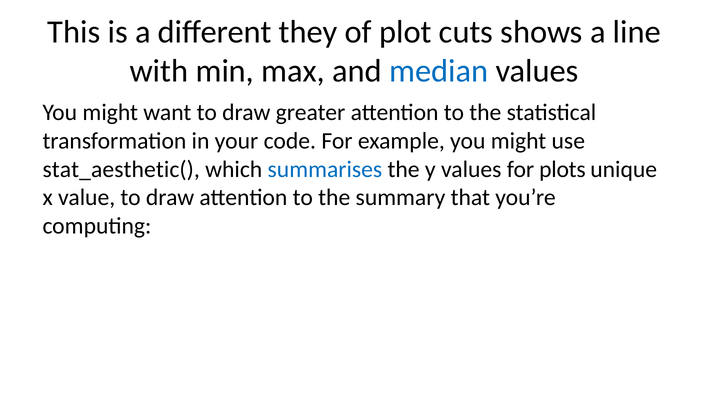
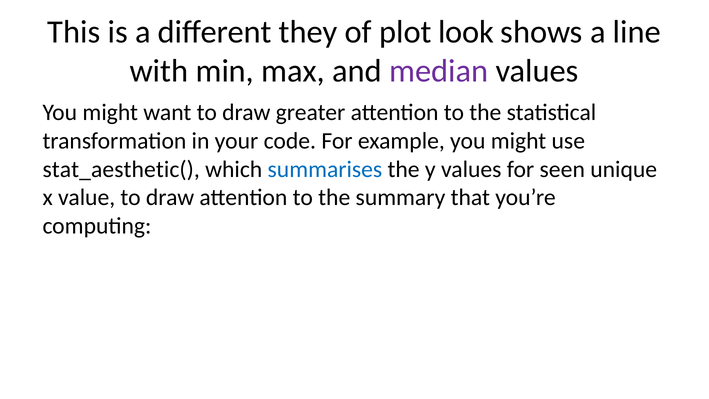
cuts: cuts -> look (466, 32)
median colour: blue -> purple (439, 71)
plots: plots -> seen (562, 169)
